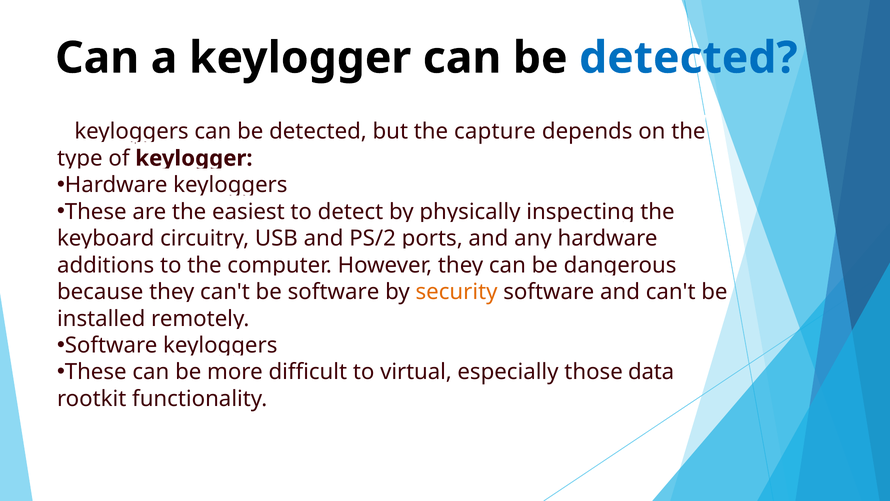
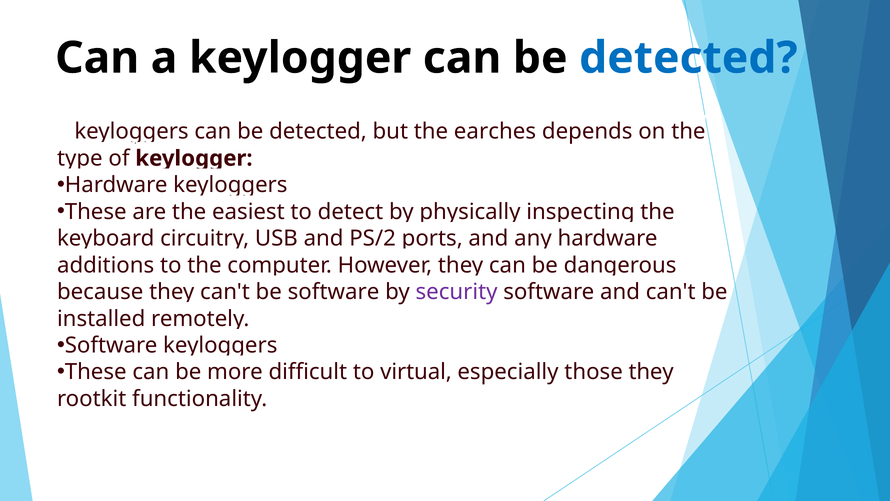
capture: capture -> earches (495, 132)
security colour: orange -> purple (457, 292)
those data: data -> they (651, 372)
